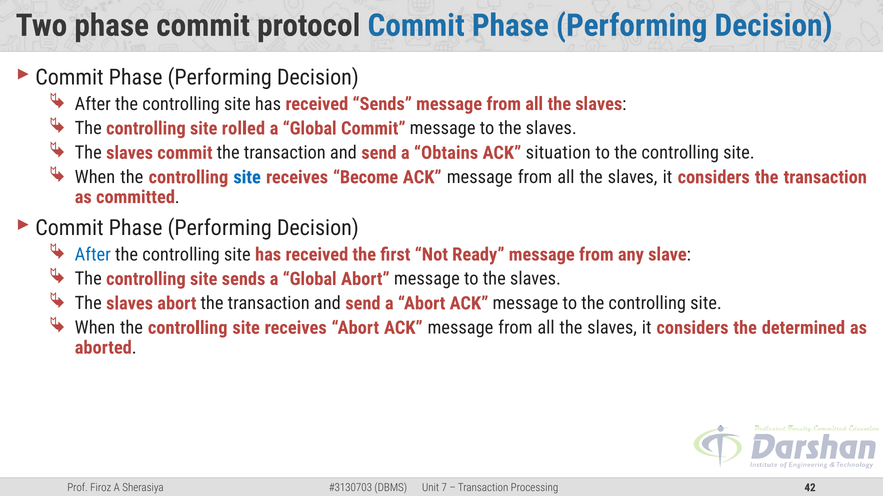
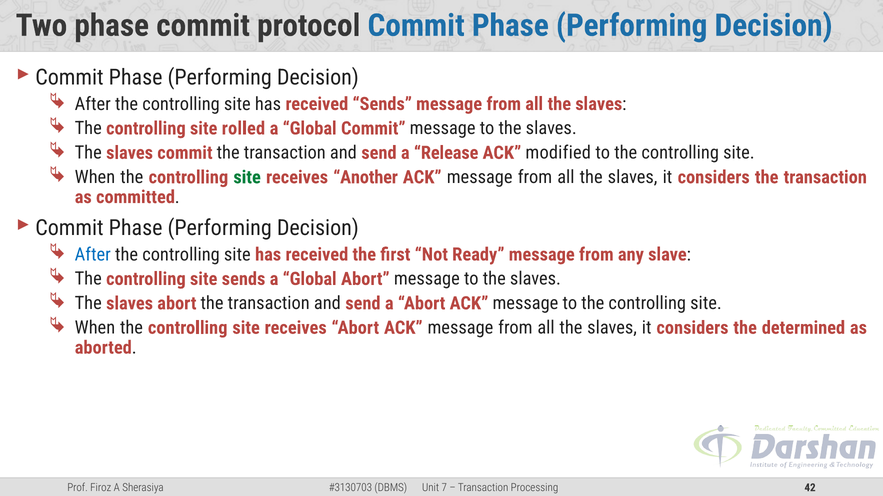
Obtains: Obtains -> Release (446, 153)
situation: situation -> modified (558, 153)
site colour: blue -> green (247, 177)
Become: Become -> Another (366, 177)
